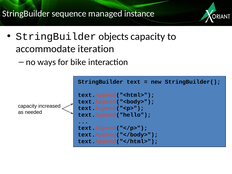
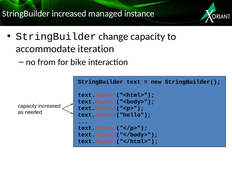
StringBuilder sequence: sequence -> increased (69, 14)
objects: objects -> change (114, 36)
ways: ways -> from (47, 62)
